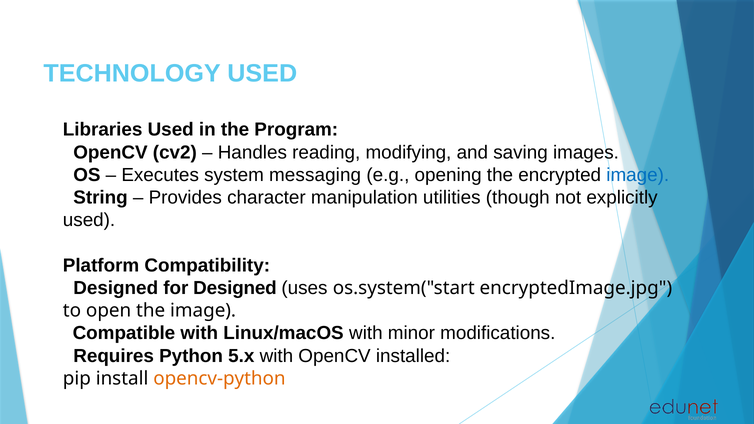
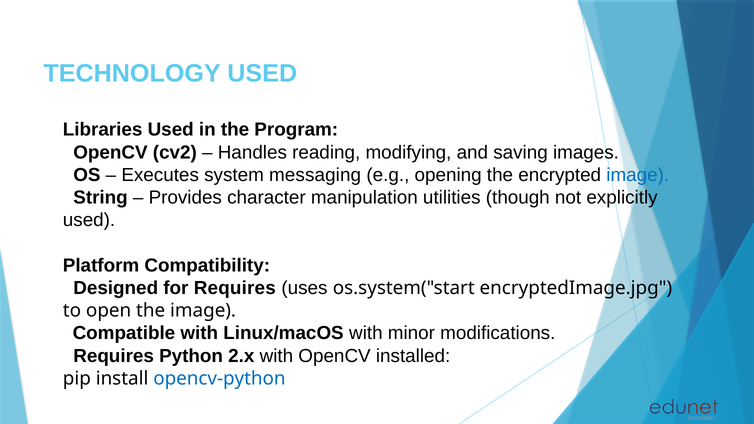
for Designed: Designed -> Requires (235, 288)
5.x: 5.x -> 2.x (241, 356)
opencv-python colour: orange -> blue (219, 379)
